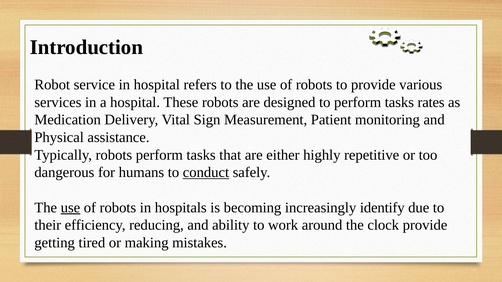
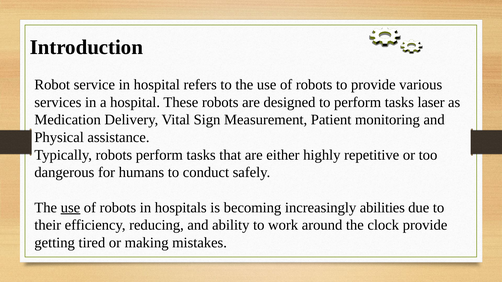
rates: rates -> laser (431, 102)
conduct underline: present -> none (206, 173)
identify: identify -> abilities (382, 208)
